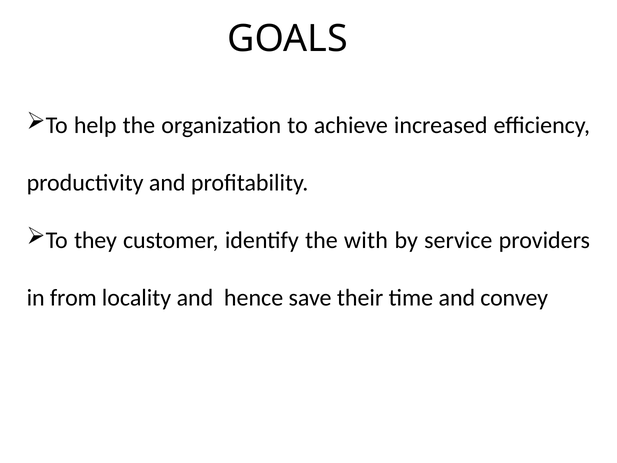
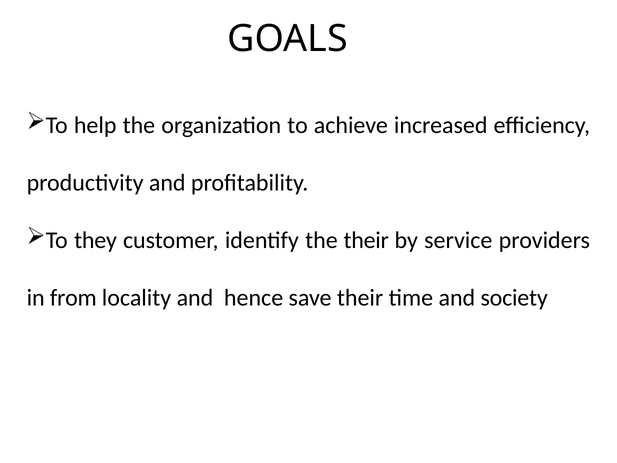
the with: with -> their (366, 240)
convey: convey -> society (514, 298)
